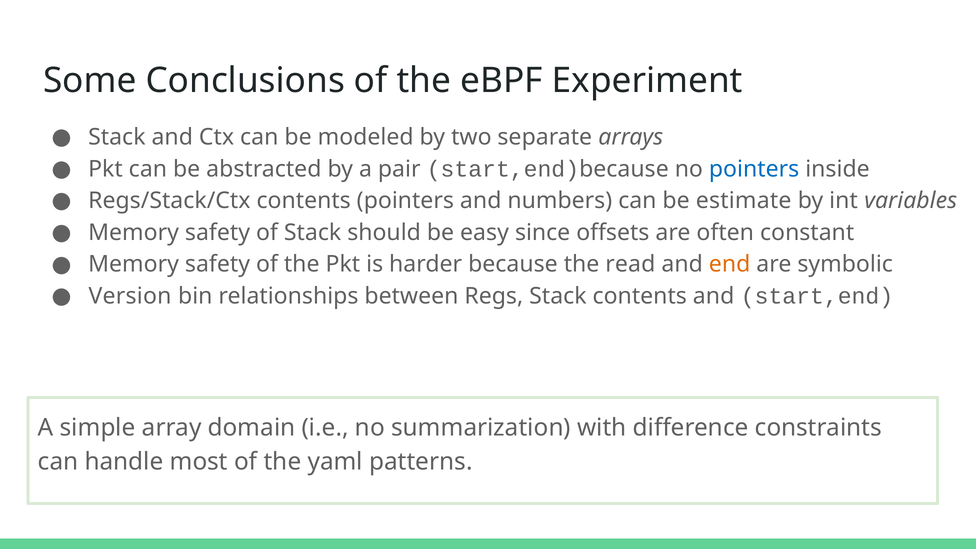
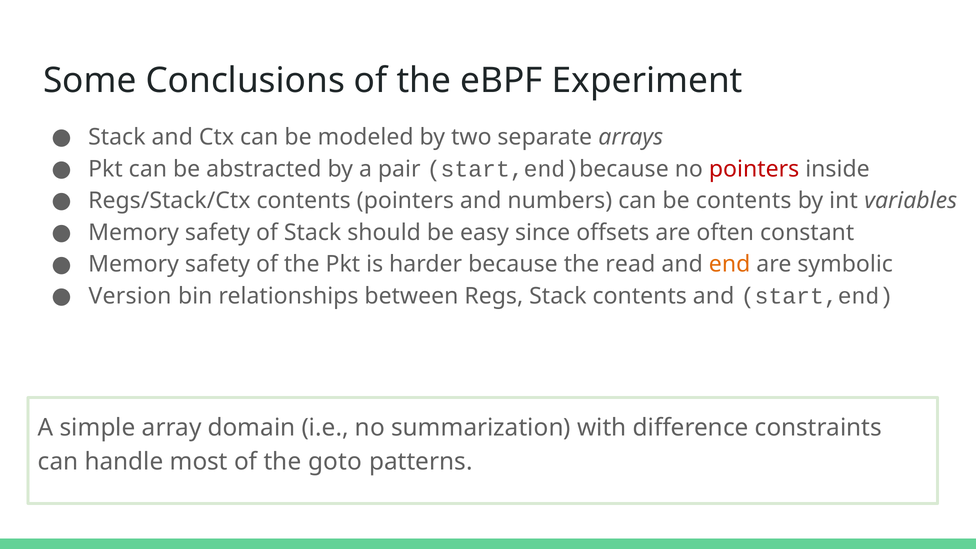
pointers colour: blue -> red (754, 169)
be estimate: estimate -> contents (744, 201)
yaml: yaml -> goto (335, 462)
